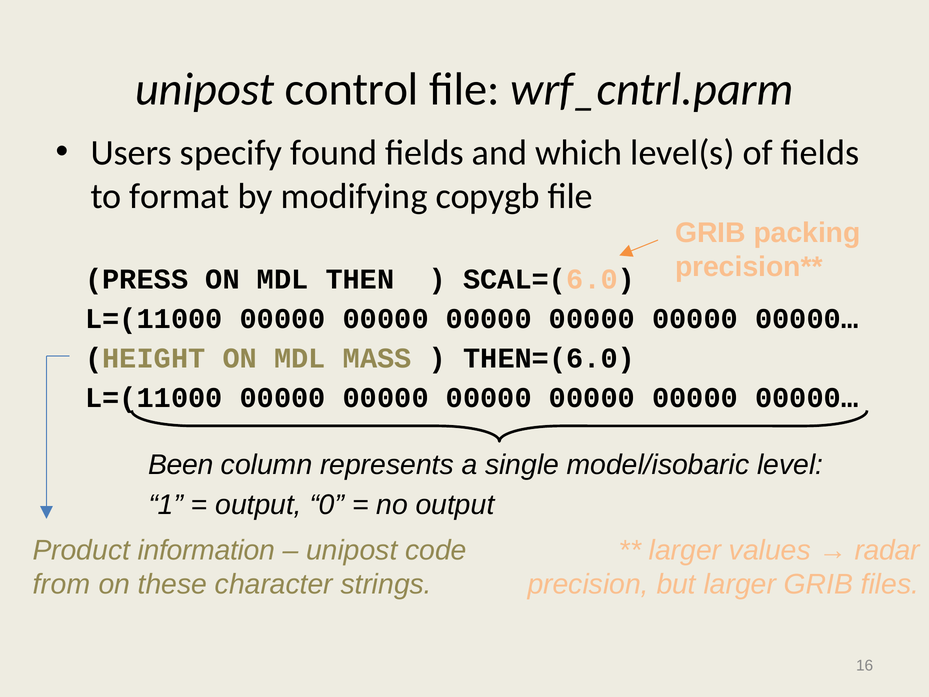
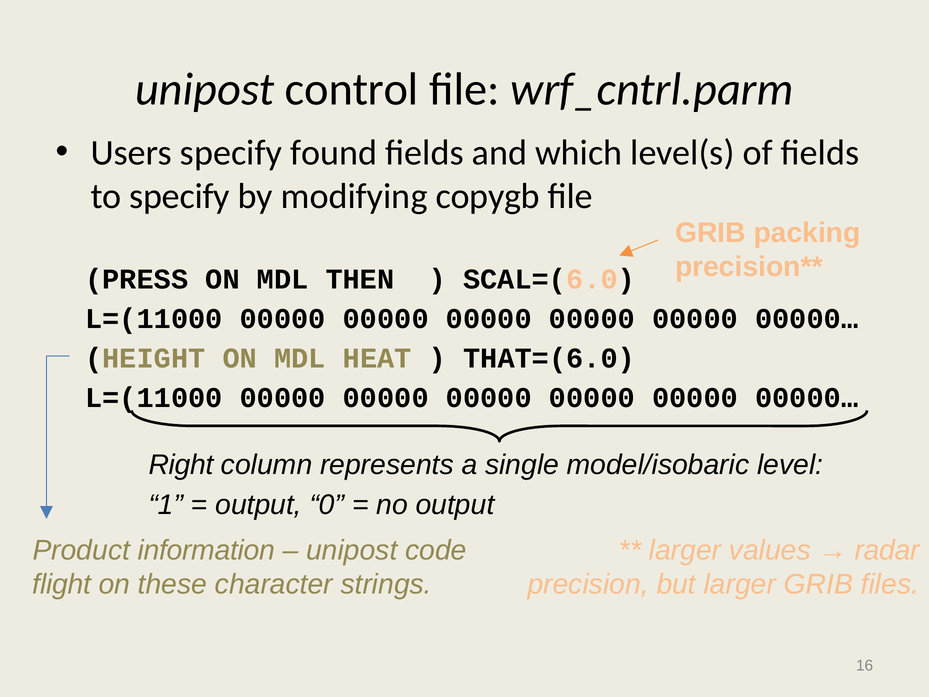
to format: format -> specify (180, 196)
MASS: MASS -> HEAT (377, 358)
THEN=(6.0: THEN=(6.0 -> THAT=(6.0 (549, 358)
Been: Been -> Right (181, 465)
from: from -> flight (62, 584)
